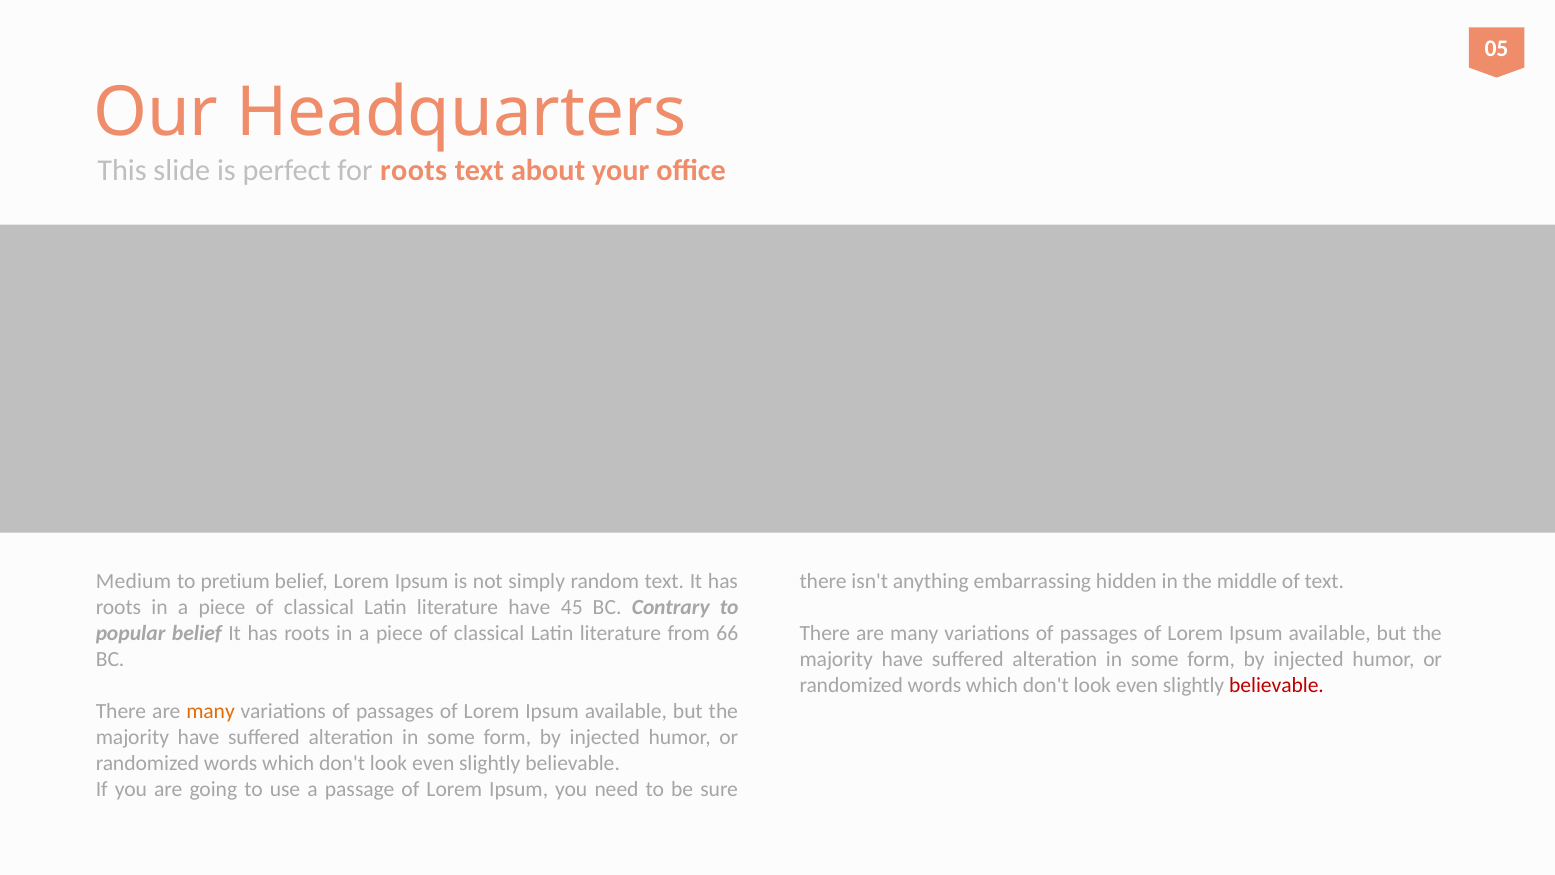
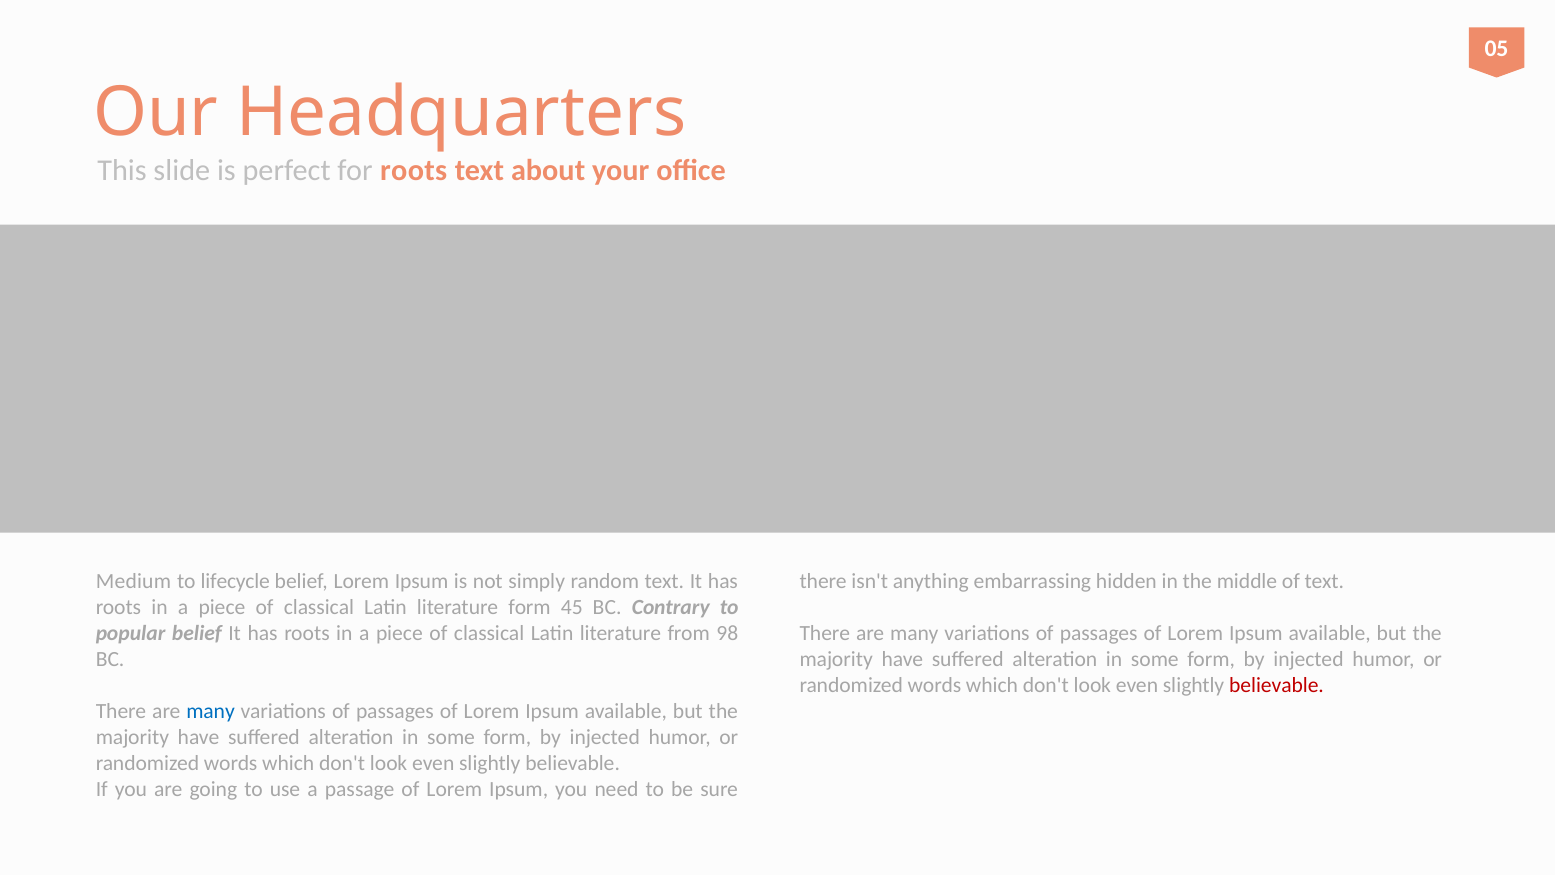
pretium: pretium -> lifecycle (235, 581)
literature have: have -> form (529, 607)
66: 66 -> 98 (727, 633)
many colour: orange -> blue (211, 711)
